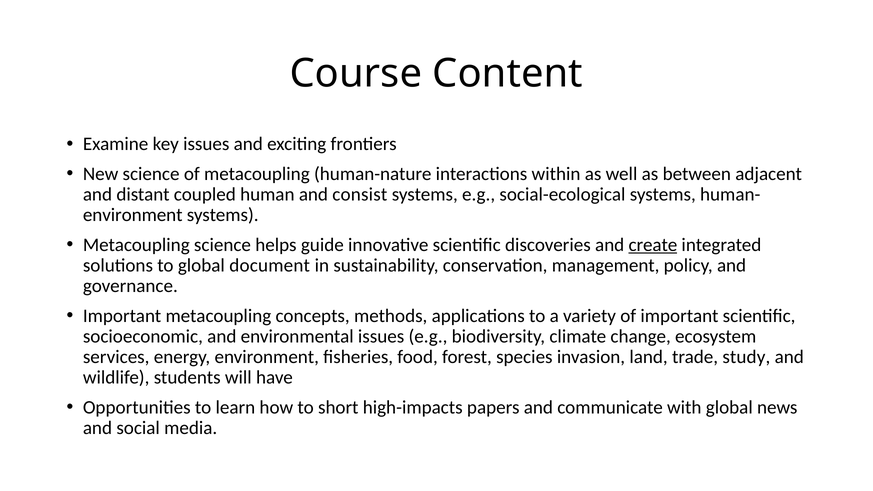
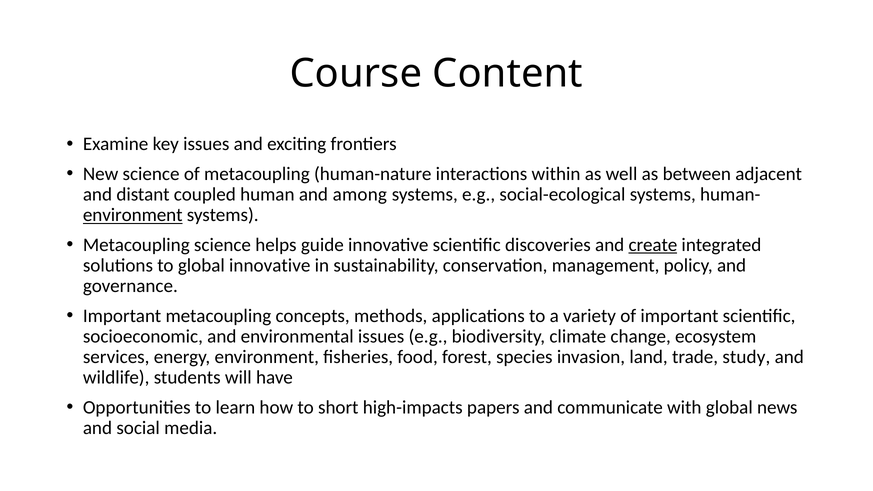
consist: consist -> among (360, 195)
environment underline: none -> present (133, 215)
global document: document -> innovative (270, 265)
